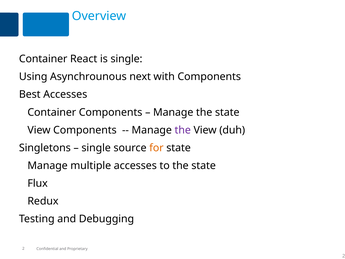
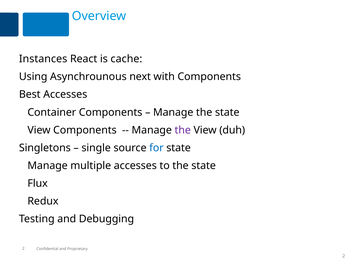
Container: Container -> Instances (43, 59)
is single: single -> cache (126, 59)
for colour: orange -> blue (156, 148)
